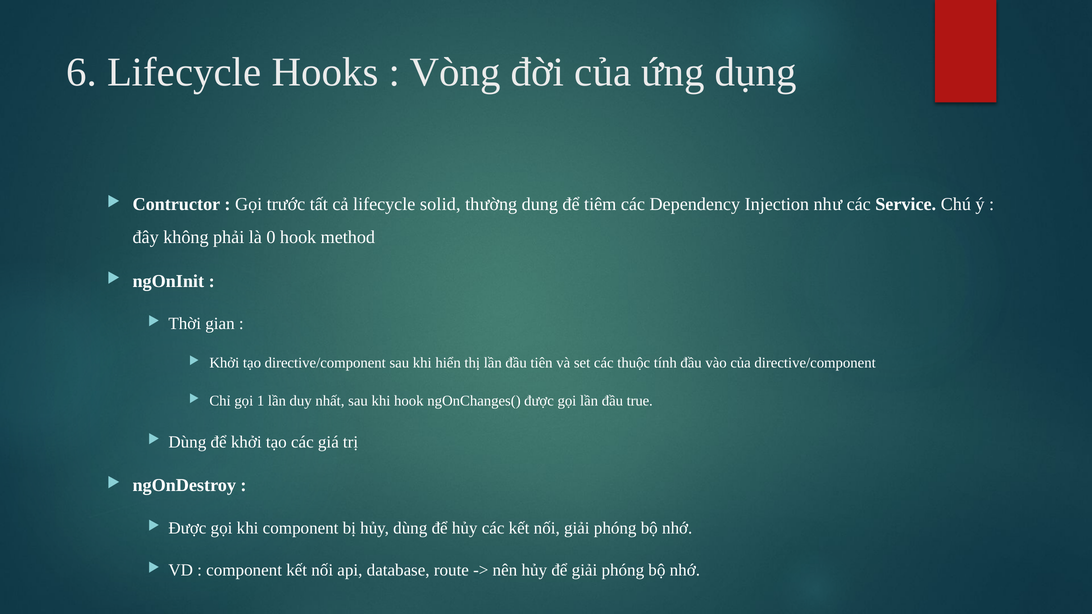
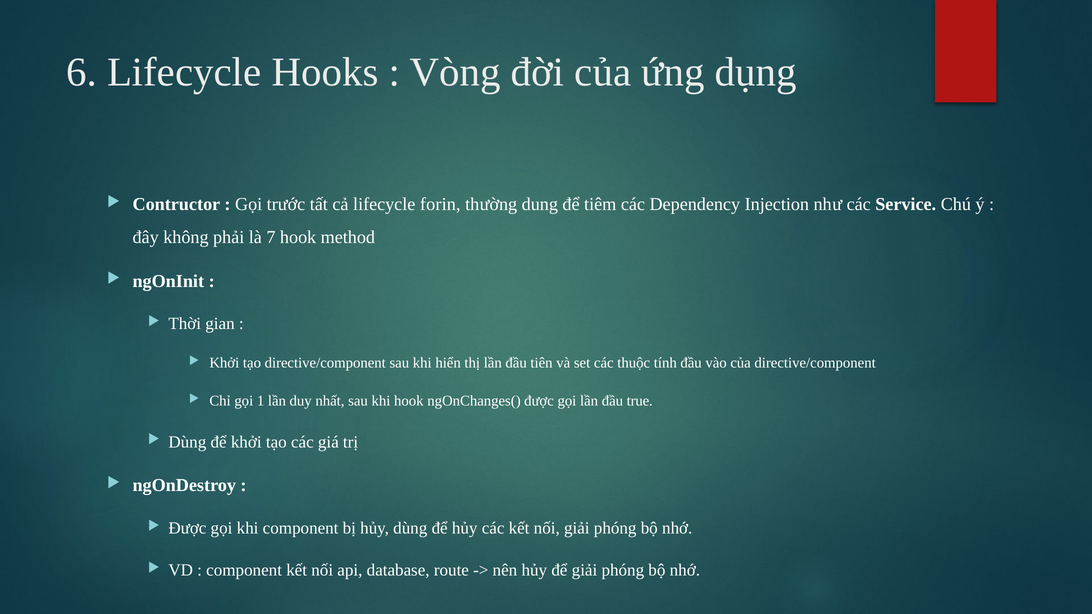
solid: solid -> forin (440, 204)
0: 0 -> 7 (271, 237)
